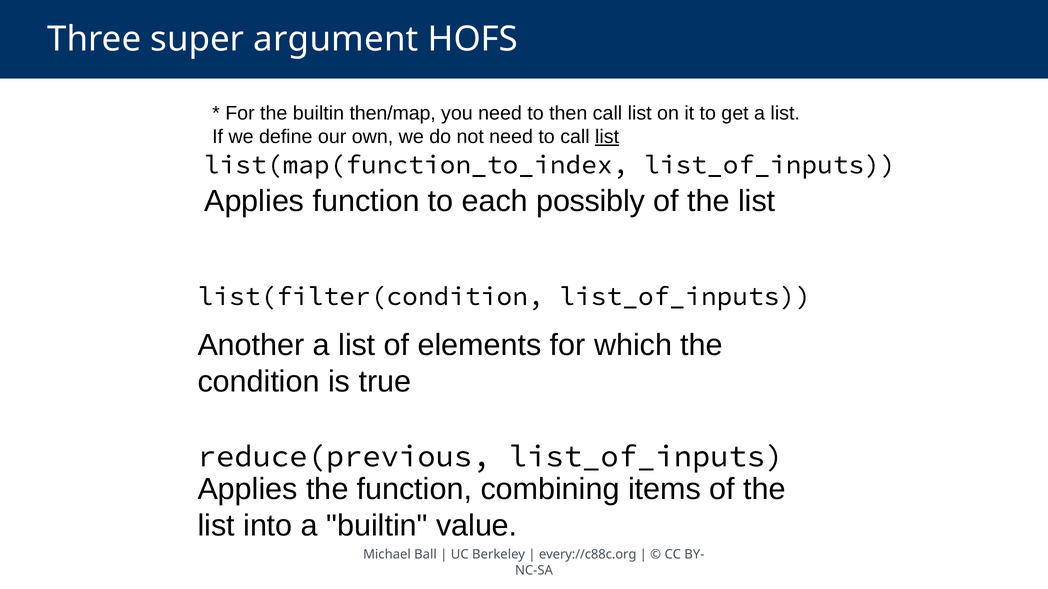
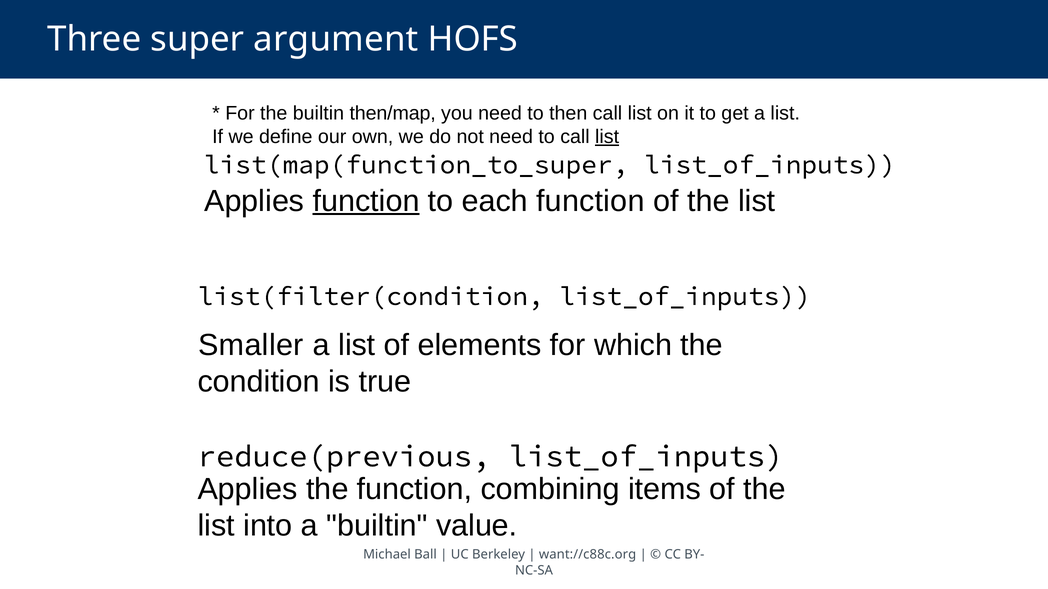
list(map(function_to_index: list(map(function_to_index -> list(map(function_to_super (416, 165)
function underline: none -> present (366, 201)
each possibly: possibly -> function (590, 201)
Another: Another -> Smaller (251, 345)
every://c88c.org: every://c88c.org -> want://c88c.org (588, 555)
